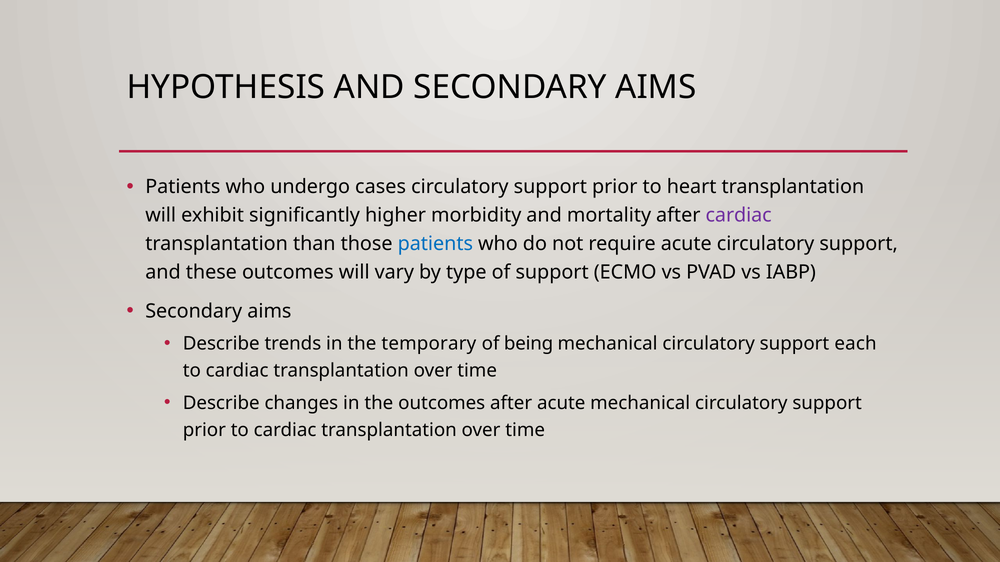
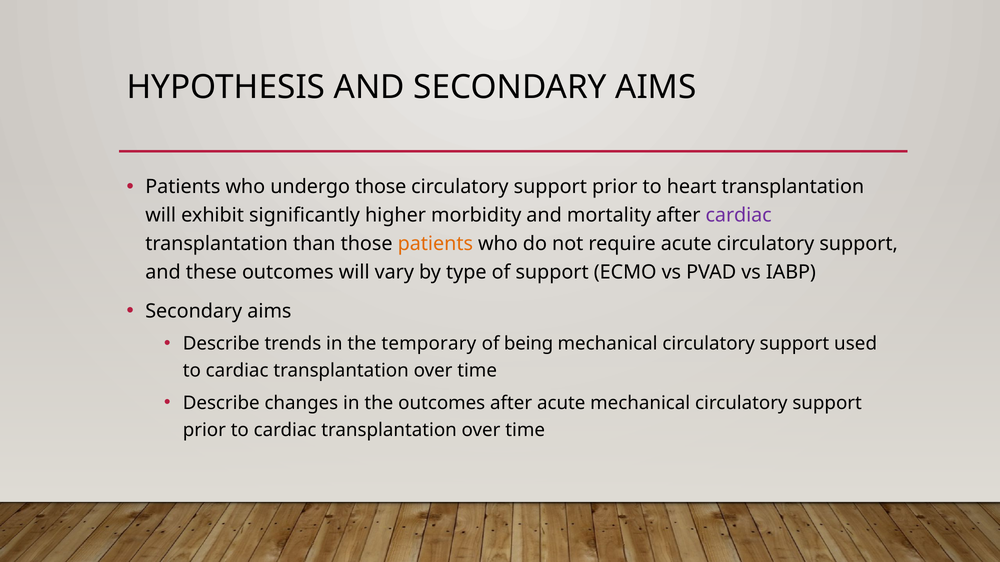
undergo cases: cases -> those (381, 187)
patients colour: blue -> orange (435, 244)
each: each -> used (856, 344)
